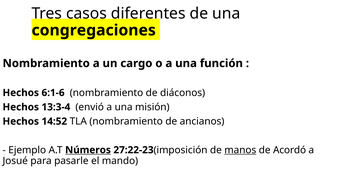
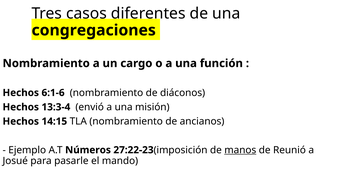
14:52: 14:52 -> 14:15 (54, 122)
Números underline: present -> none (88, 150)
Acordó: Acordó -> Reunió (290, 150)
